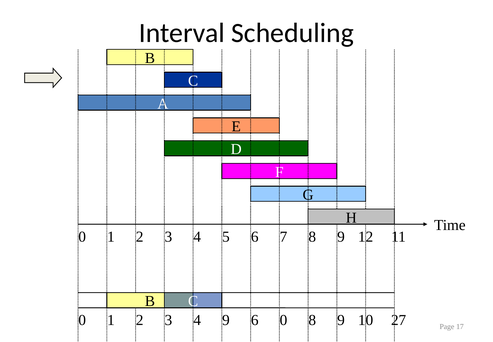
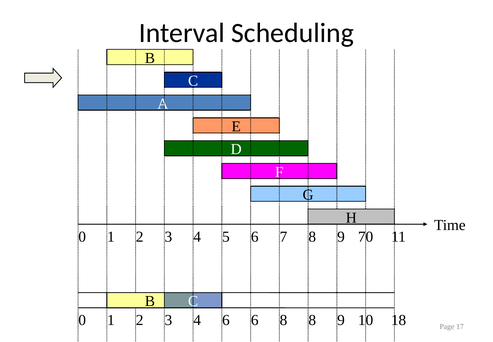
12: 12 -> 70 (366, 236)
4 9: 9 -> 6 (226, 320)
6 0: 0 -> 8 (283, 320)
27: 27 -> 18 (399, 320)
